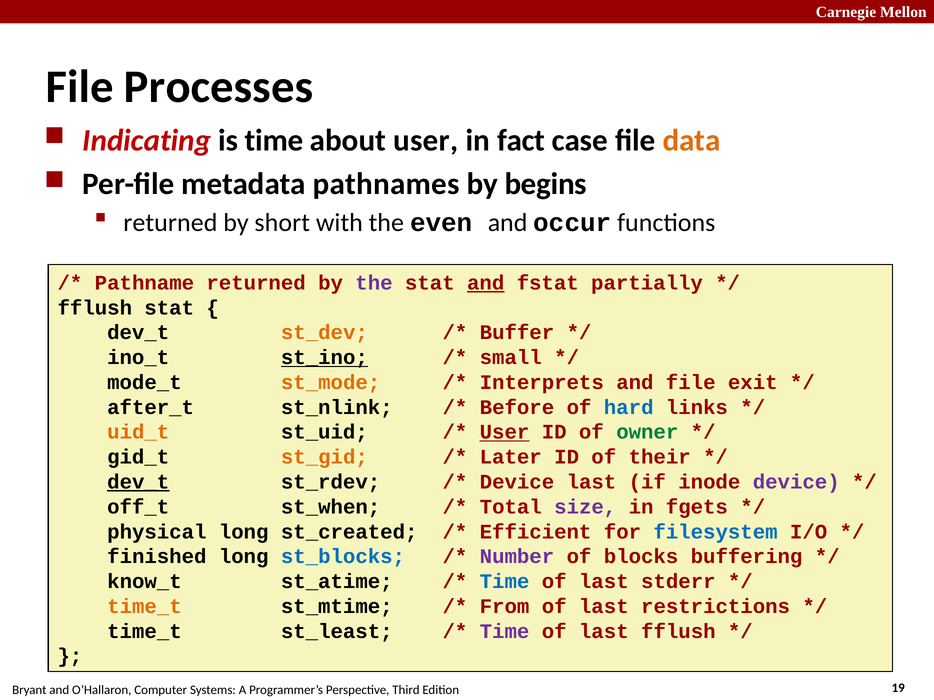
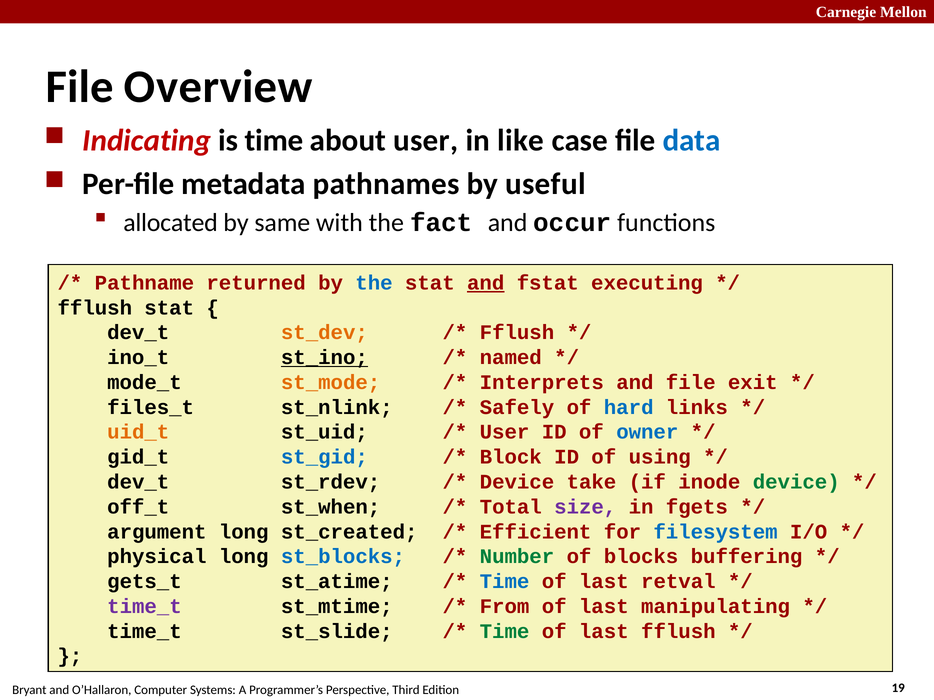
Processes: Processes -> Overview (218, 87)
fact: fact -> like (521, 140)
data colour: orange -> blue (692, 140)
begins: begins -> useful (545, 184)
returned: returned -> allocated (171, 223)
short: short -> same (282, 223)
even: even -> fact (441, 223)
the colour: purple -> blue (374, 283)
partially: partially -> executing (647, 283)
Buffer: Buffer -> Fflush (517, 333)
small: small -> named (511, 358)
after_t: after_t -> files_t (151, 408)
Before: Before -> Safely (517, 408)
User underline: present -> none (505, 432)
owner colour: green -> blue (647, 432)
st_gid colour: orange -> blue (324, 457)
Later: Later -> Block (511, 457)
their: their -> using (660, 457)
dev_t underline: present -> none (138, 482)
Device last: last -> take (591, 482)
device colour: purple -> green (796, 482)
physical: physical -> argument (157, 532)
finished: finished -> physical (157, 557)
Number colour: purple -> green (517, 557)
know_t: know_t -> gets_t (144, 582)
stderr: stderr -> retval (678, 582)
time_t colour: orange -> purple (144, 607)
restrictions: restrictions -> manipulating (716, 607)
st_least: st_least -> st_slide (337, 632)
Time colour: purple -> green (505, 632)
